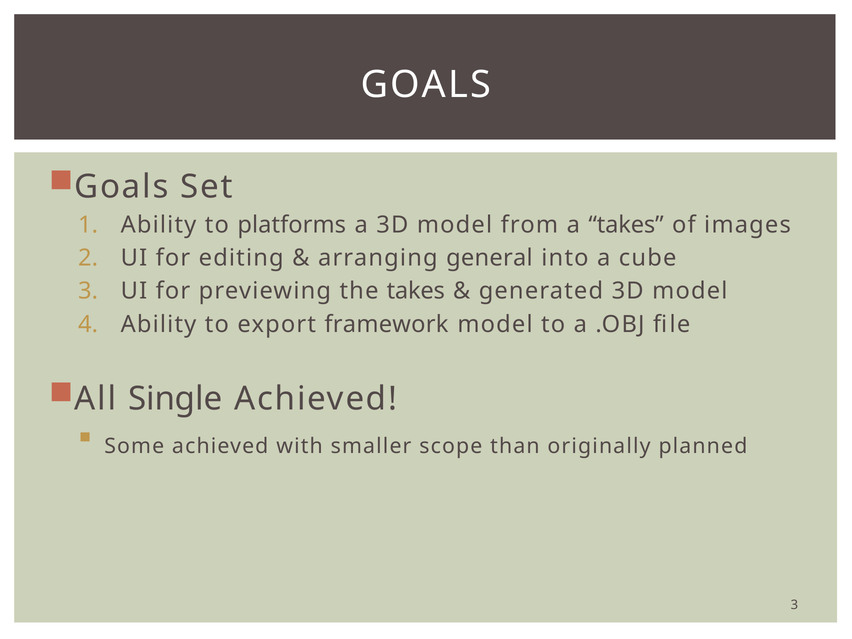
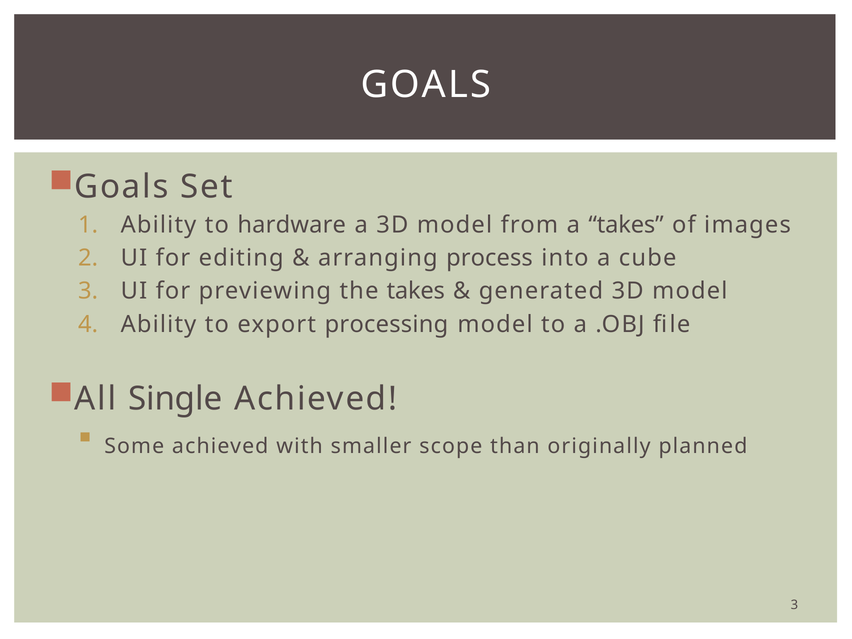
platforms: platforms -> hardware (292, 225)
general: general -> process (489, 258)
framework: framework -> processing (386, 324)
